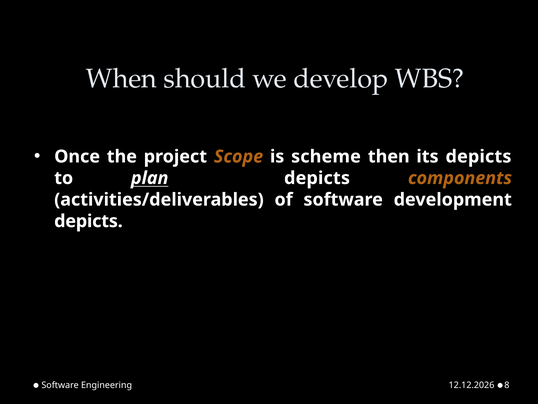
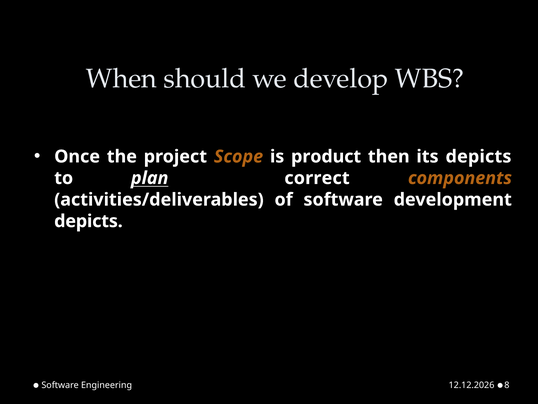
scheme: scheme -> product (326, 156)
plan depicts: depicts -> correct (317, 178)
